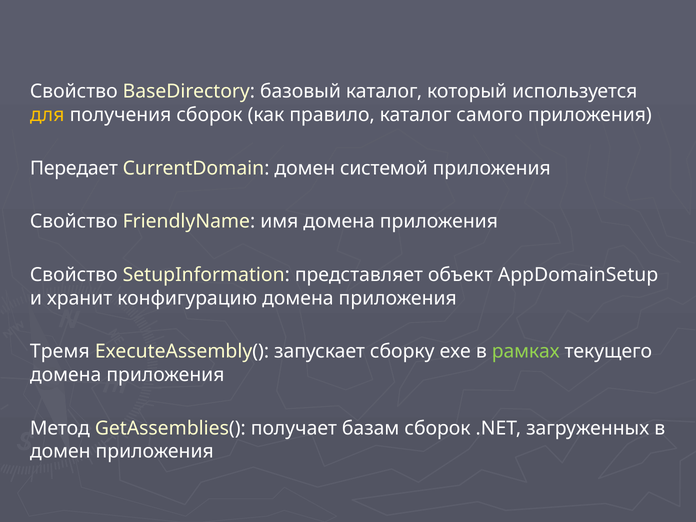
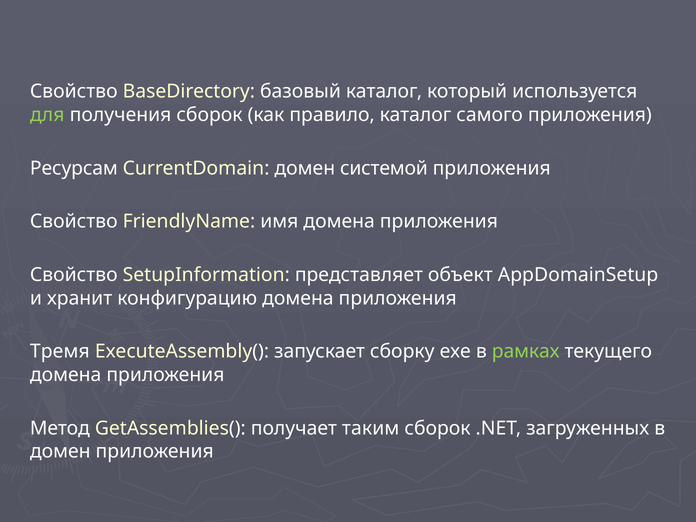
для colour: yellow -> light green (47, 115)
Передает: Передает -> Ресурсам (74, 168)
базам: базам -> таким (371, 428)
